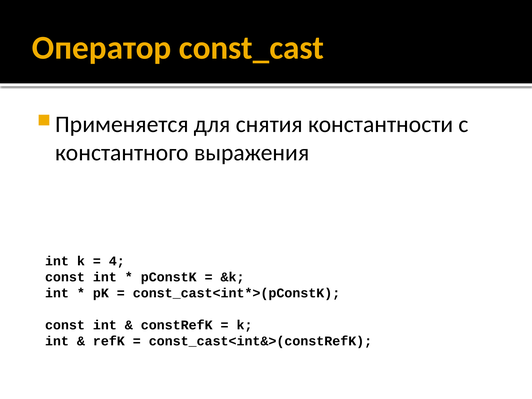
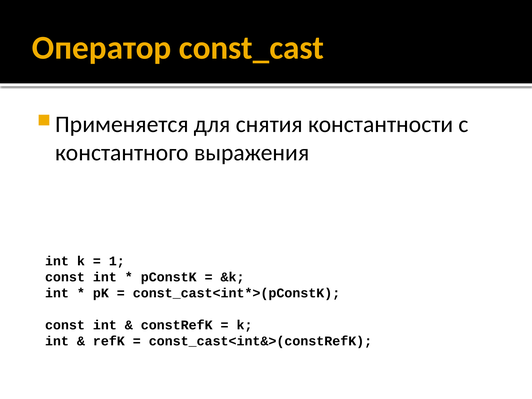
4: 4 -> 1 (117, 261)
